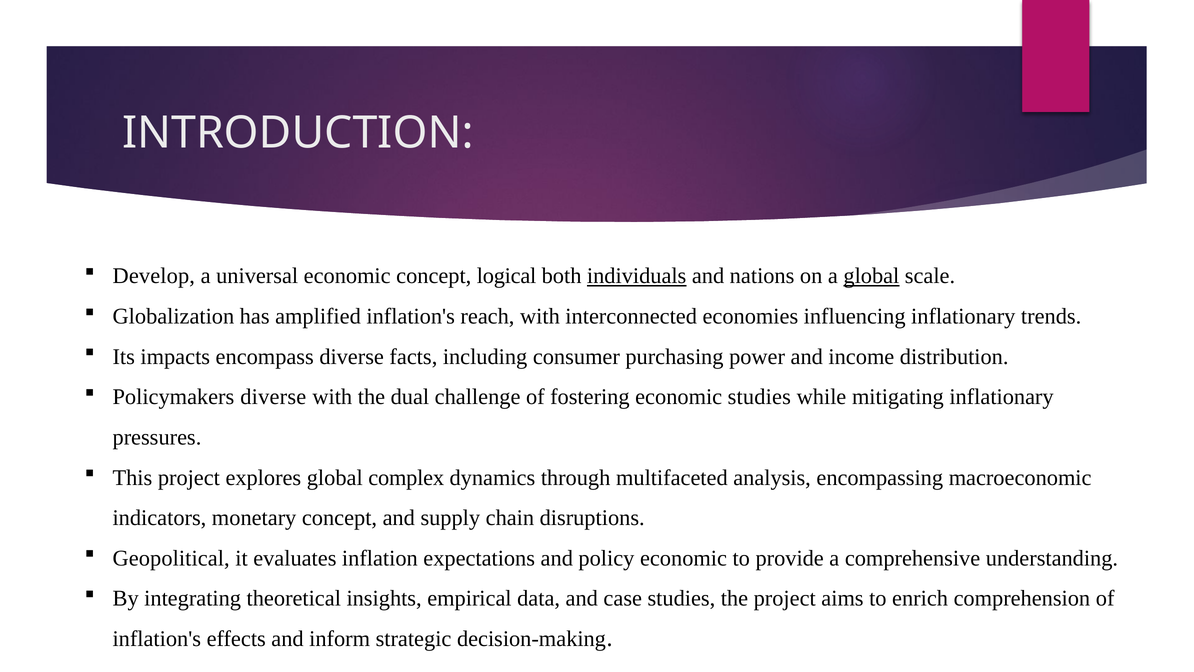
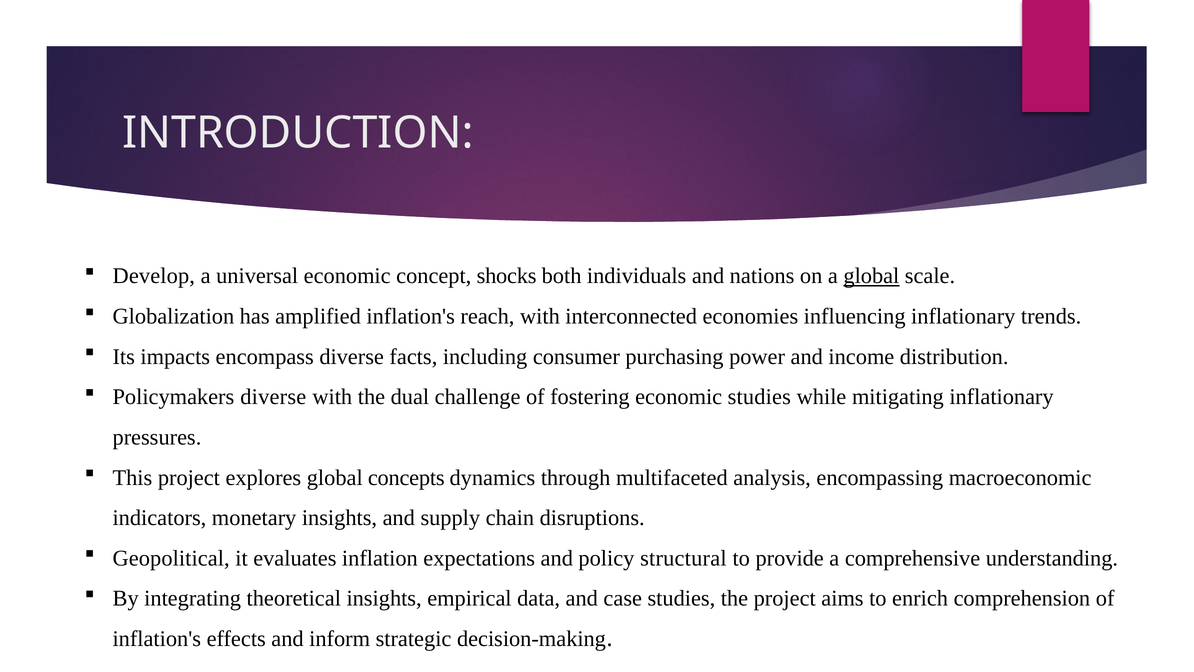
logical: logical -> shocks (507, 276)
individuals underline: present -> none (637, 276)
complex: complex -> concepts (406, 477)
monetary concept: concept -> insights (339, 518)
policy economic: economic -> structural (683, 558)
